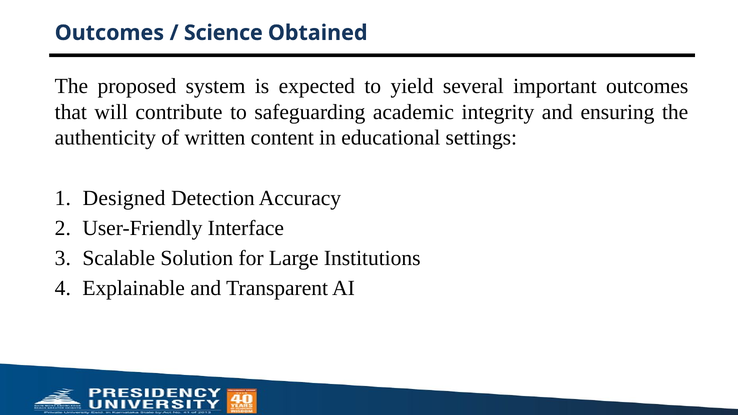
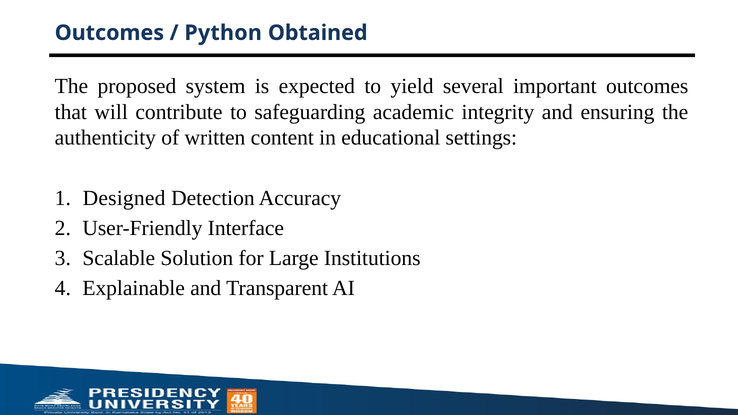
Science: Science -> Python (223, 33)
